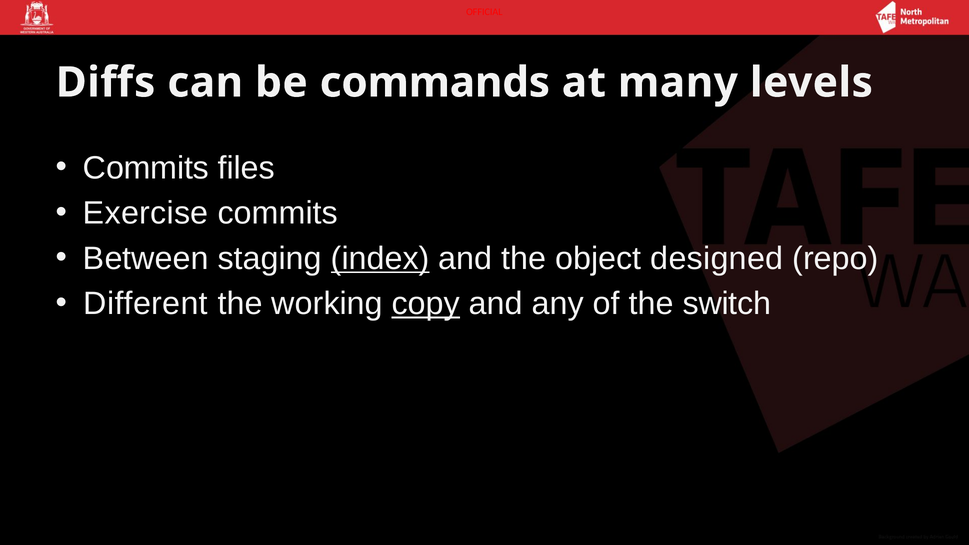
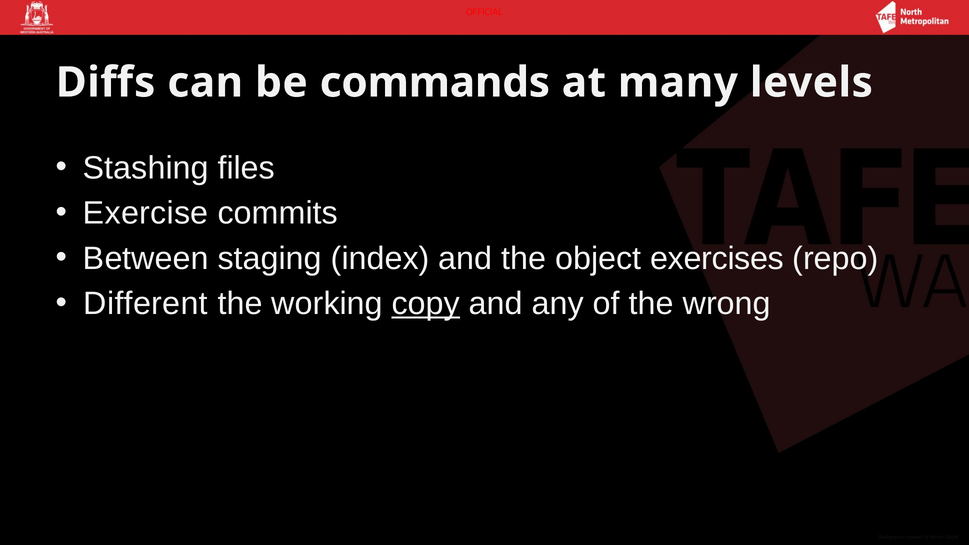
Commits: Commits -> Stashing (146, 168)
index underline: present -> none (380, 258)
designed: designed -> exercises (717, 258)
switch: switch -> wrong (727, 304)
